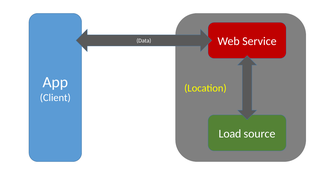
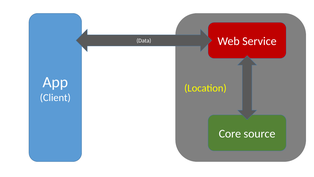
Load: Load -> Core (230, 133)
